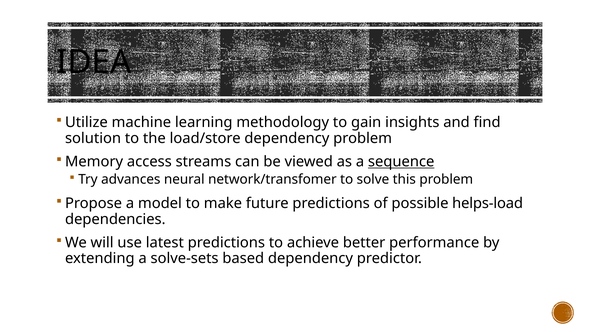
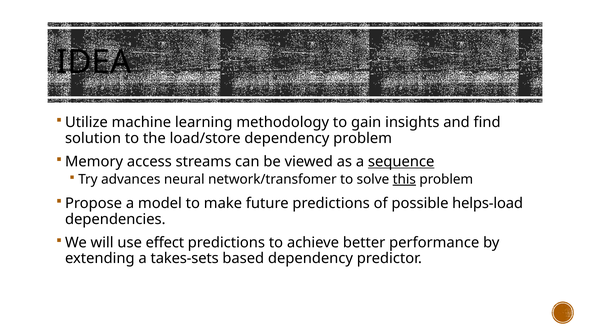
this underline: none -> present (404, 179)
latest: latest -> effect (165, 242)
solve-sets: solve-sets -> takes-sets (185, 258)
